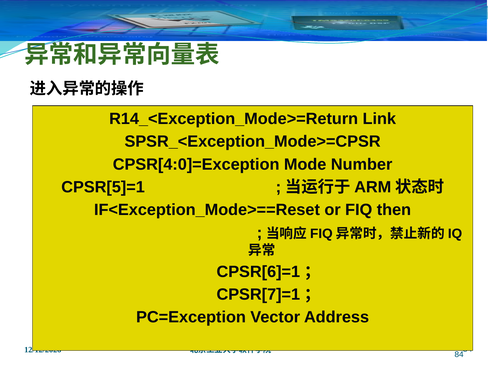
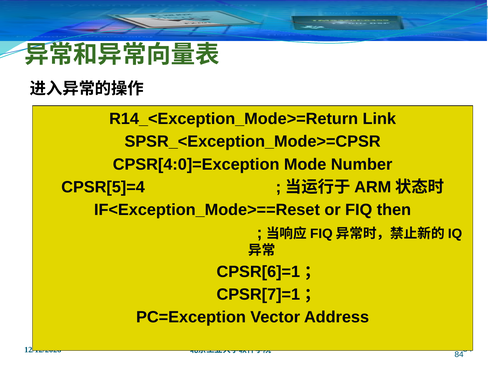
CPSR[5]=1: CPSR[5]=1 -> CPSR[5]=4 (103, 187)
